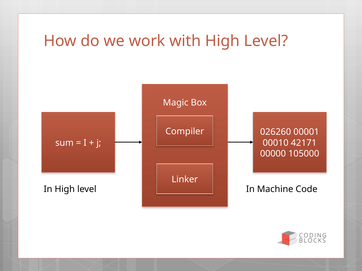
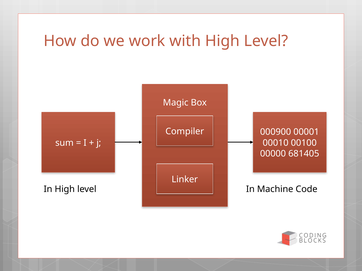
026260: 026260 -> 000900 (276, 132)
42171: 42171 -> 00100 (304, 143)
105000: 105000 -> 681405 (304, 154)
